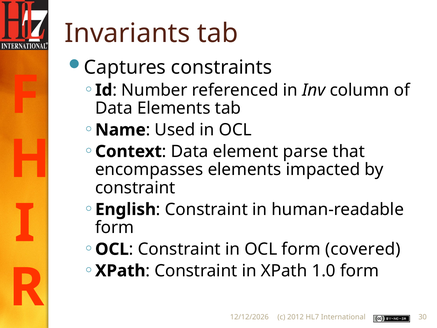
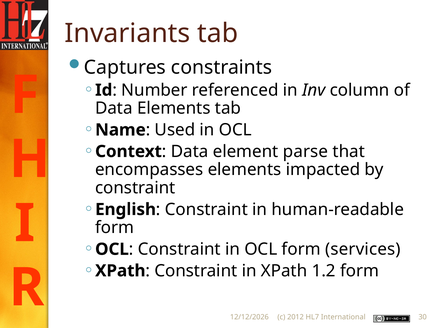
covered: covered -> services (363, 249)
1.0: 1.0 -> 1.2 (324, 271)
